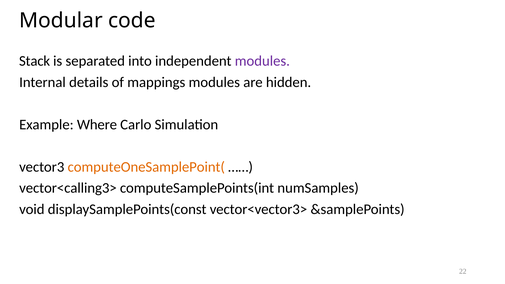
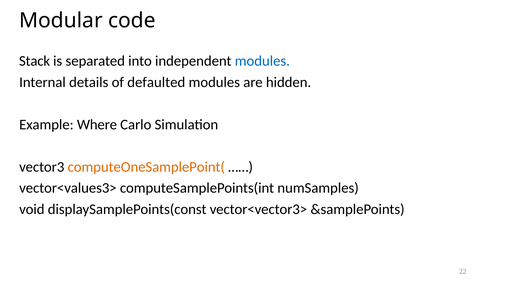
modules colour: purple -> blue (262, 61)
mappings: mappings -> defaulted (156, 82)
vector<calling3>: vector<calling3> -> vector<values3> (68, 188)
